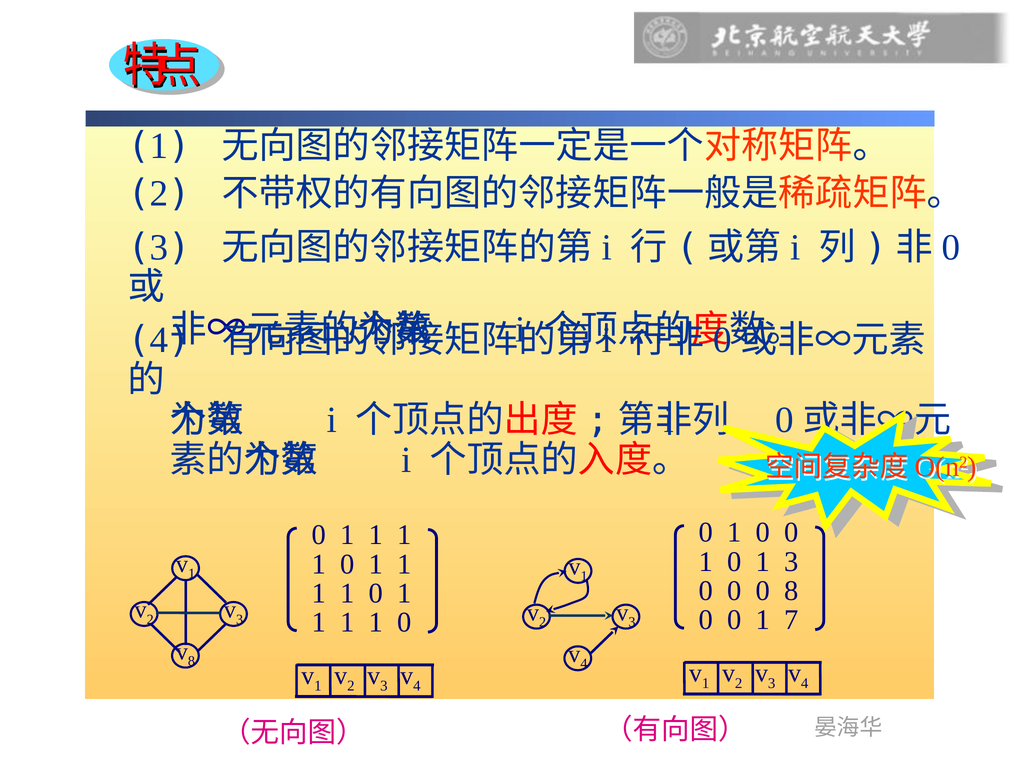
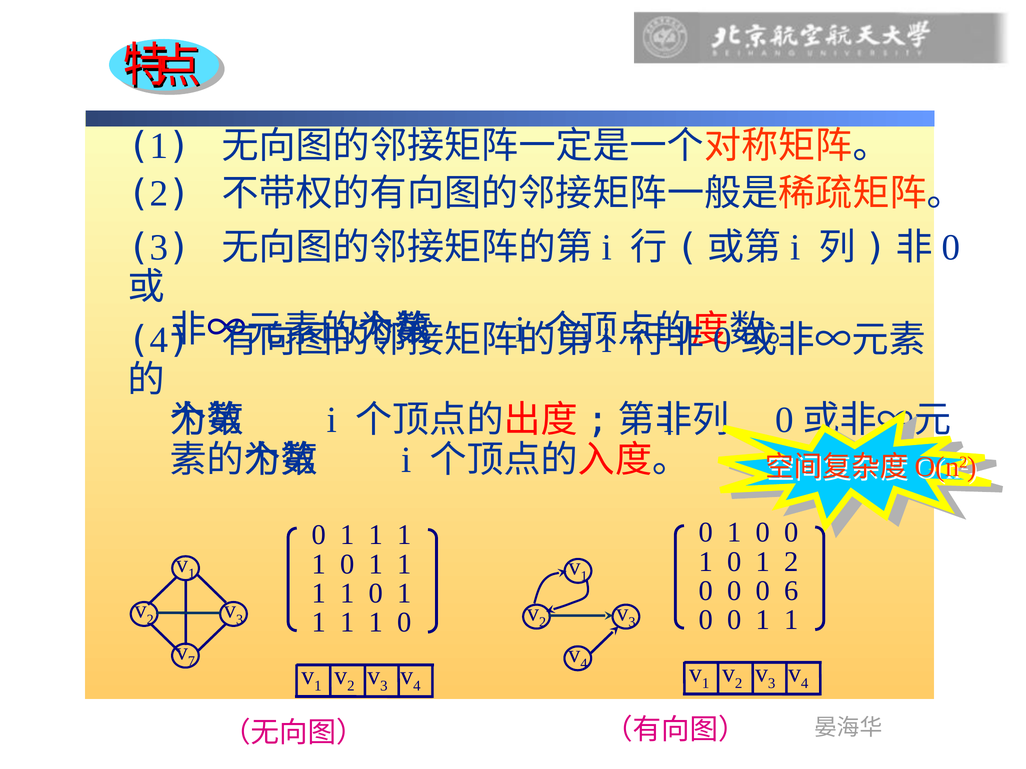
1 3: 3 -> 2 (792, 562)
0 8: 8 -> 6 (792, 591)
0 0 1 7: 7 -> 1 (792, 620)
8: 8 -> 7 (192, 661)
